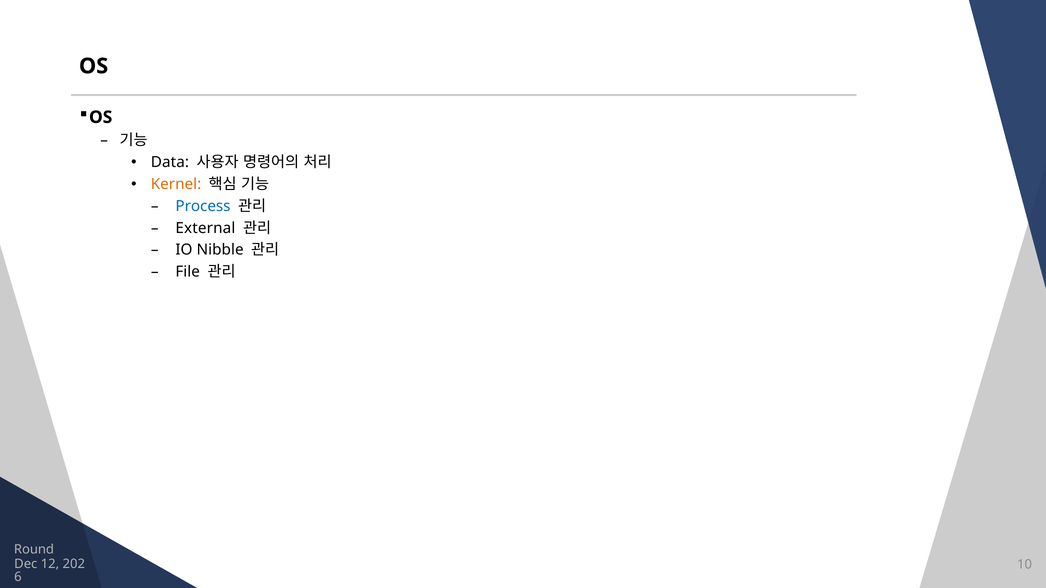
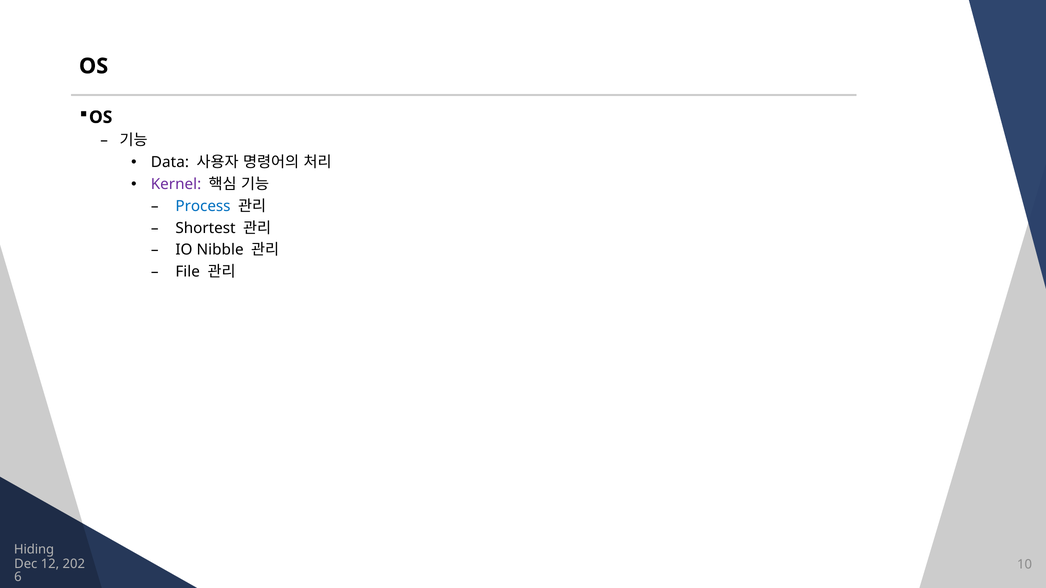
Kernel colour: orange -> purple (176, 184)
External: External -> Shortest (206, 228)
Round: Round -> Hiding (34, 550)
